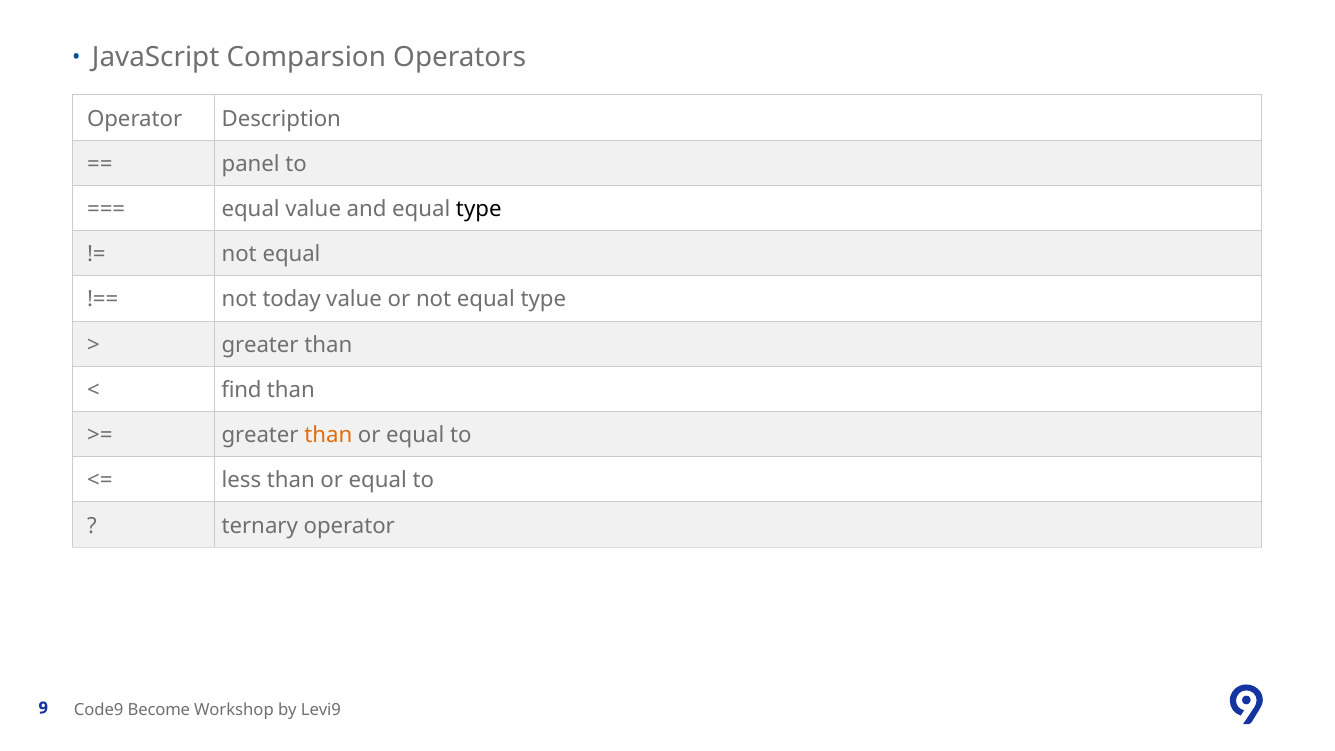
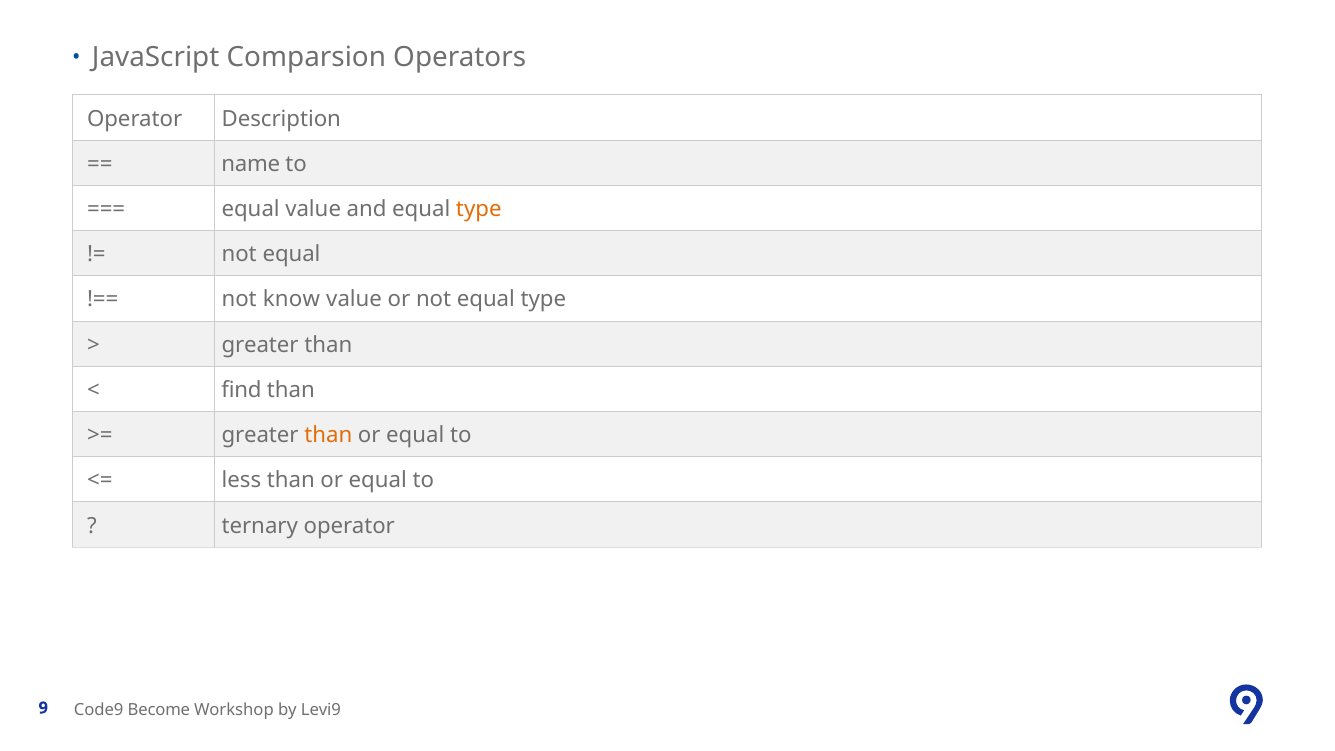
panel: panel -> name (251, 164)
type colour: black -> orange (479, 209)
today: today -> know (291, 300)
